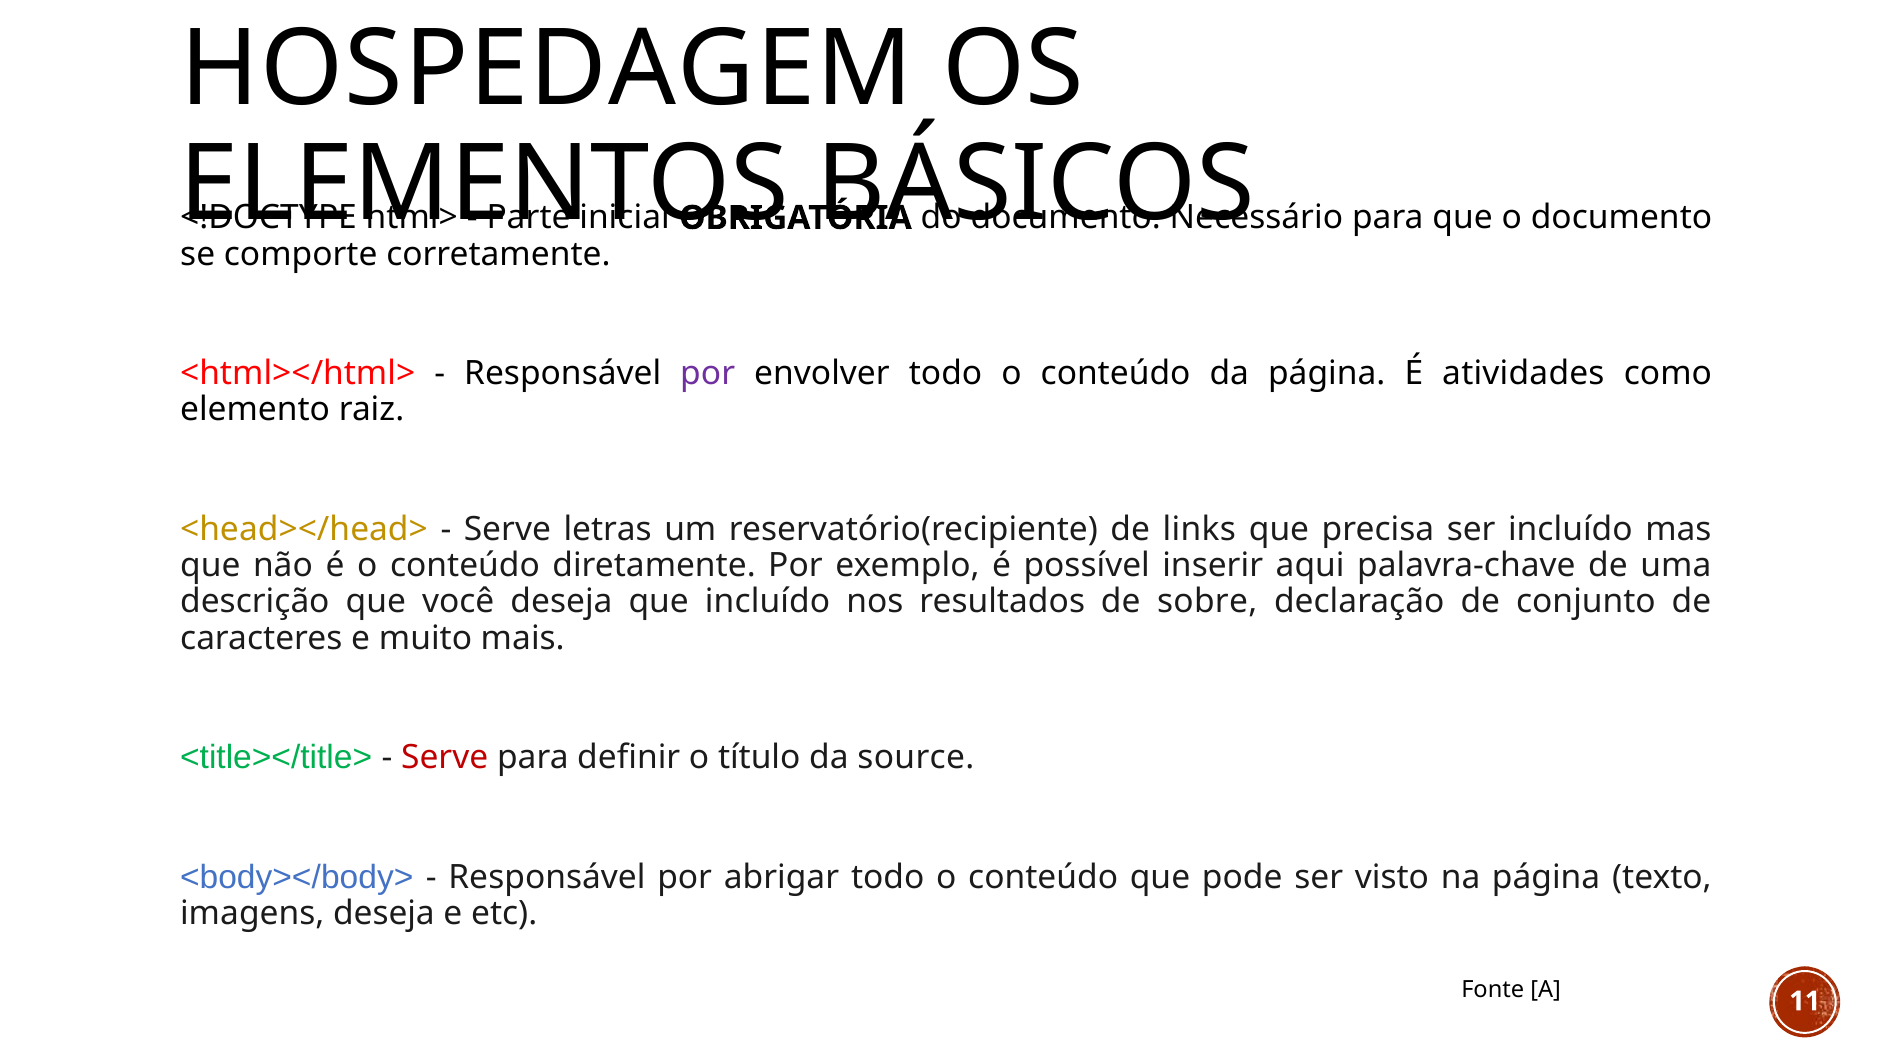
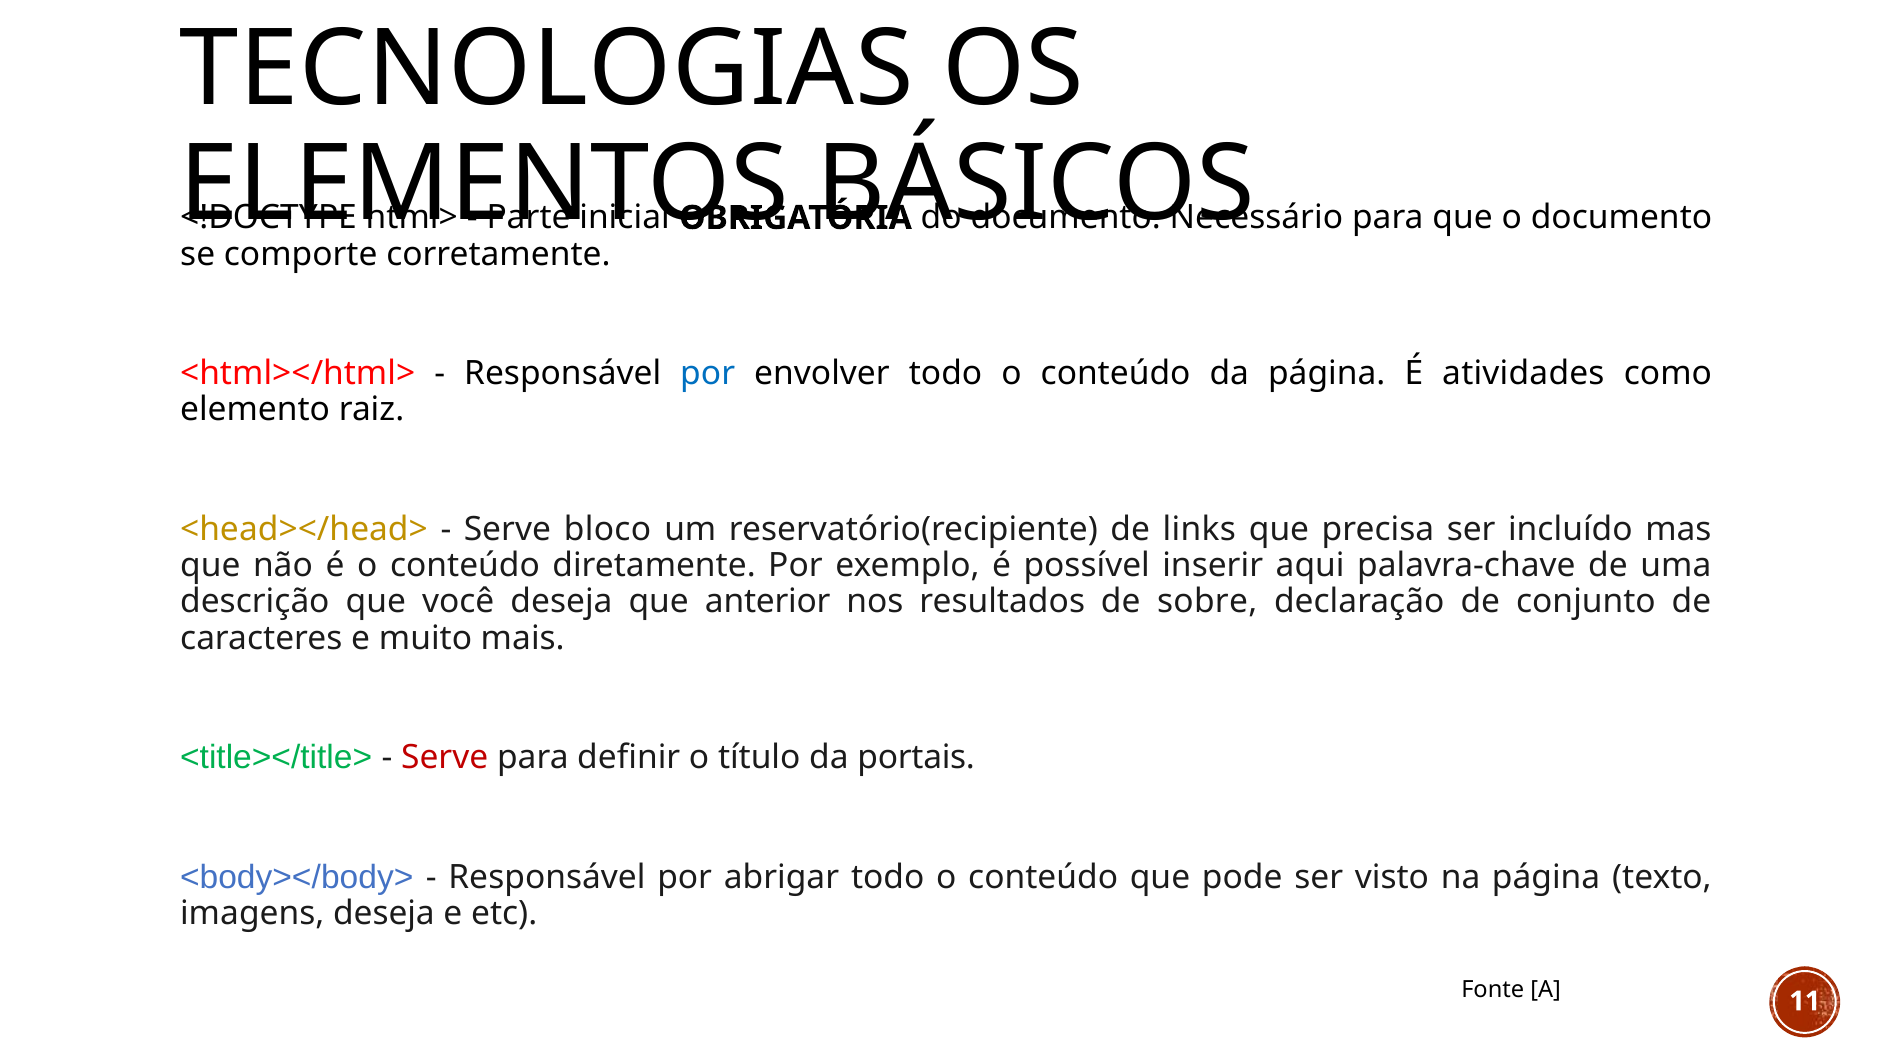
HOSPEDAGEM: HOSPEDAGEM -> TECNOLOGIAS (547, 70)
por colour: purple -> blue (708, 374)
letras: letras -> bloco (607, 530)
que incluído: incluído -> anterior (768, 602)
source: source -> portais (916, 758)
